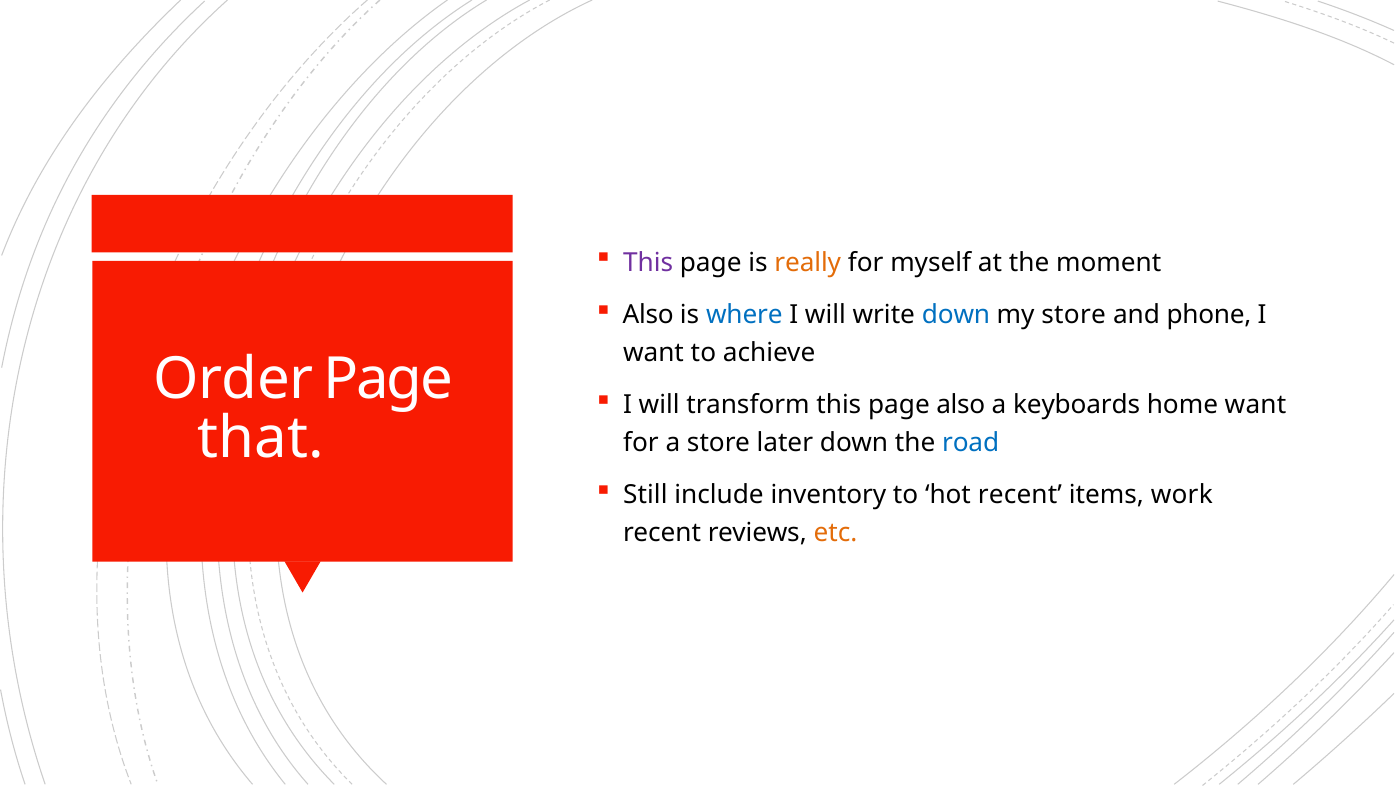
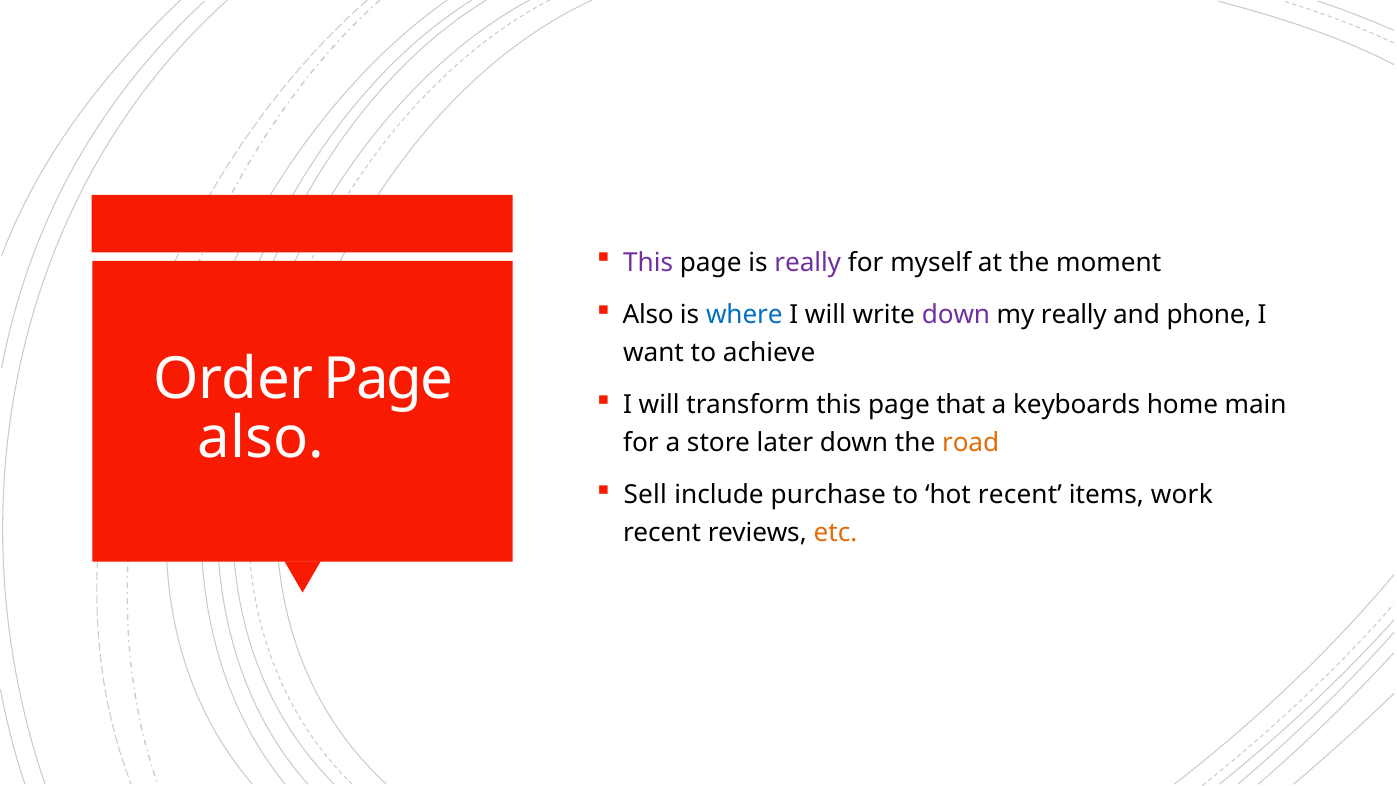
really colour: orange -> purple (808, 263)
down colour: blue -> purple (956, 315)
my store: store -> really (1074, 315)
page also: also -> that (961, 405)
home want: want -> main (1256, 405)
that: that -> also (261, 438)
road colour: blue -> orange (971, 443)
Still: Still -> Sell (645, 495)
inventory: inventory -> purchase (828, 495)
